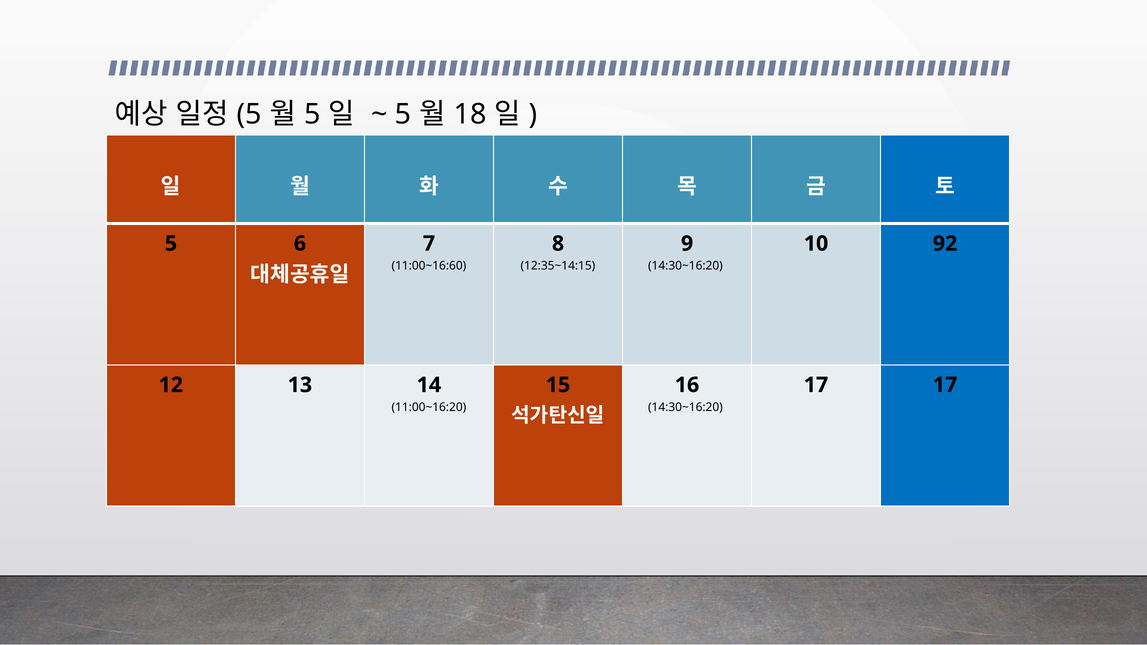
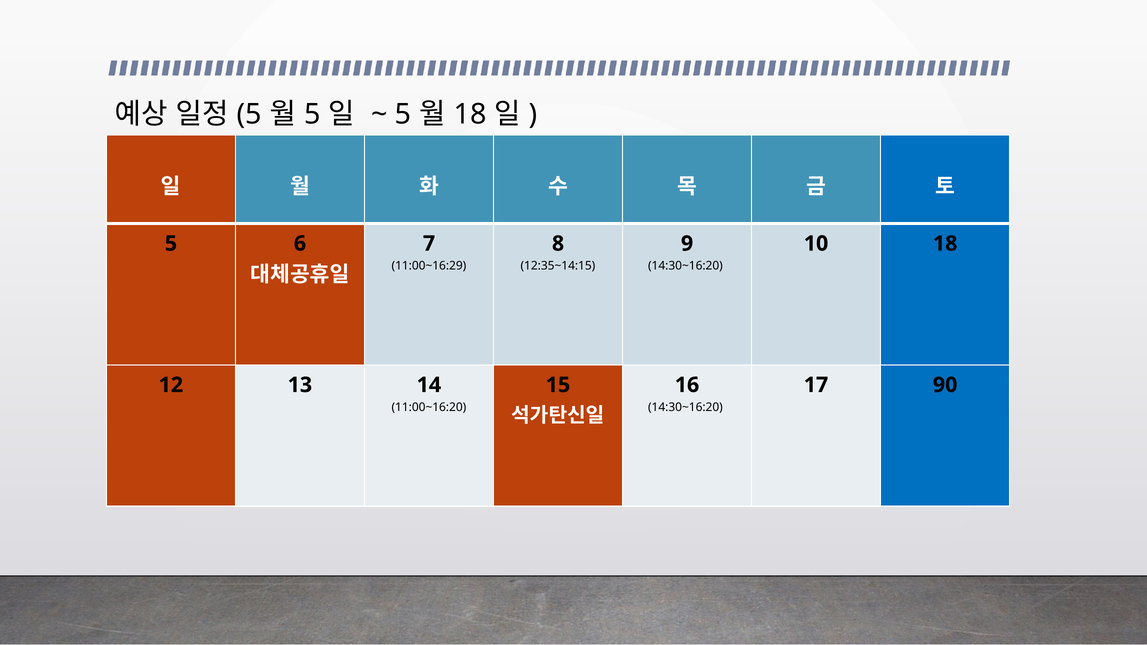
10 92: 92 -> 18 (945, 244)
11:00~16:60: 11:00~16:60 -> 11:00~16:29 (429, 266)
17 17: 17 -> 90 (945, 385)
